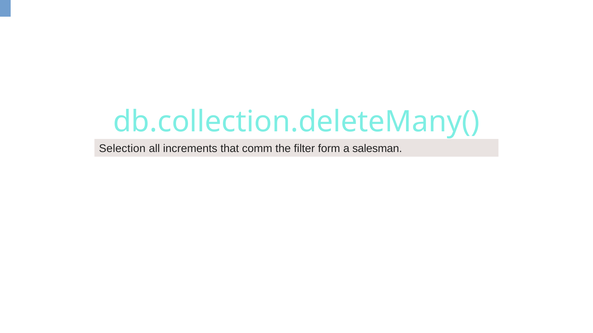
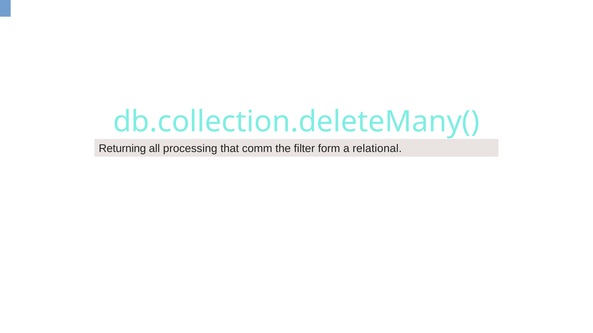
Selection: Selection -> Returning (122, 149)
increments: increments -> processing (190, 149)
salesman: salesman -> relational (377, 149)
